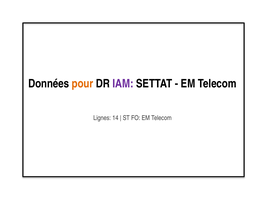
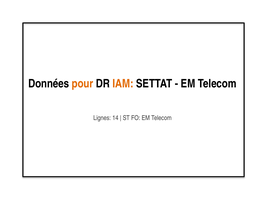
IAM colour: purple -> orange (123, 84)
